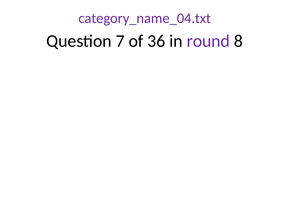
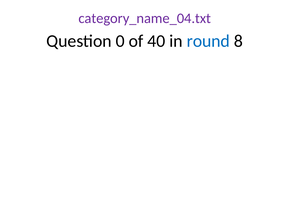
7: 7 -> 0 (120, 41)
36: 36 -> 40 (156, 41)
round colour: purple -> blue (208, 41)
